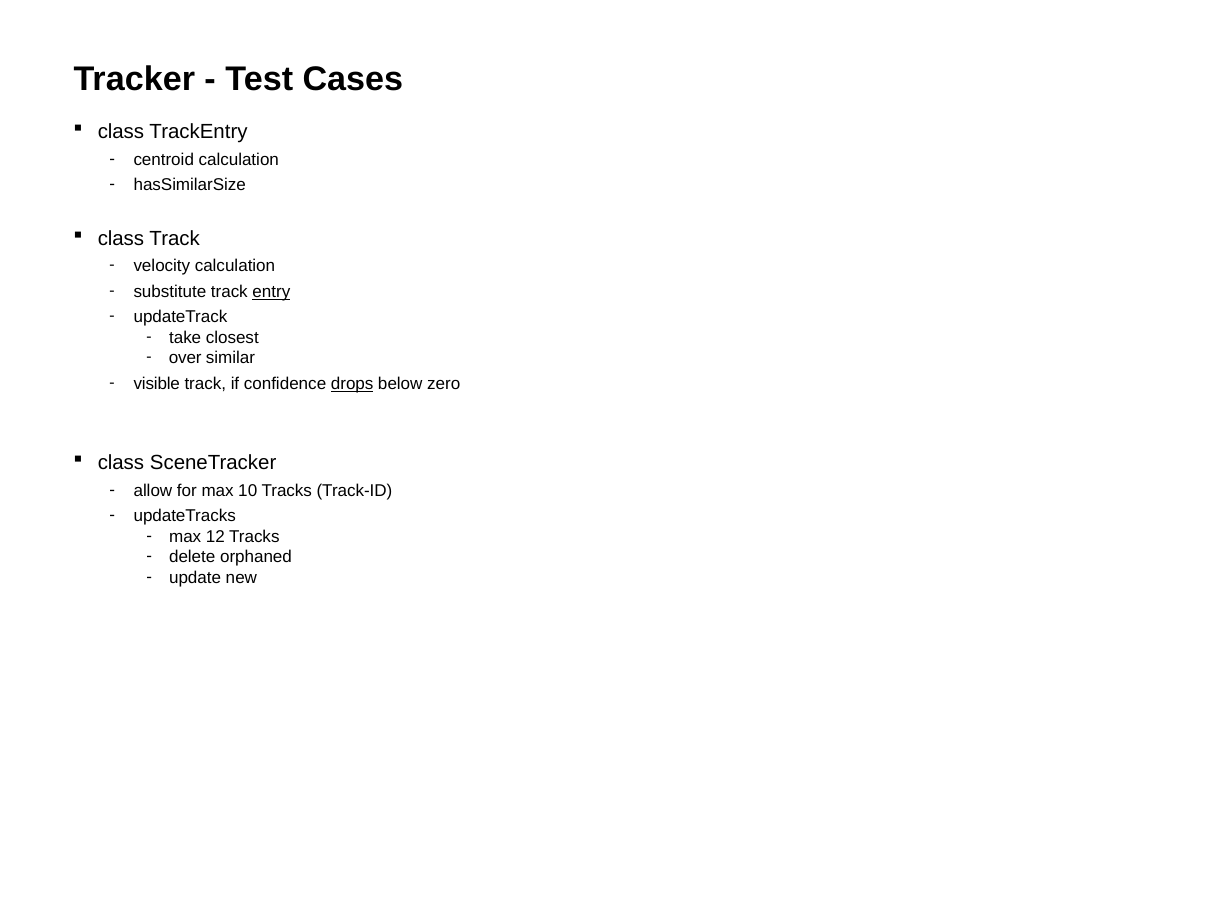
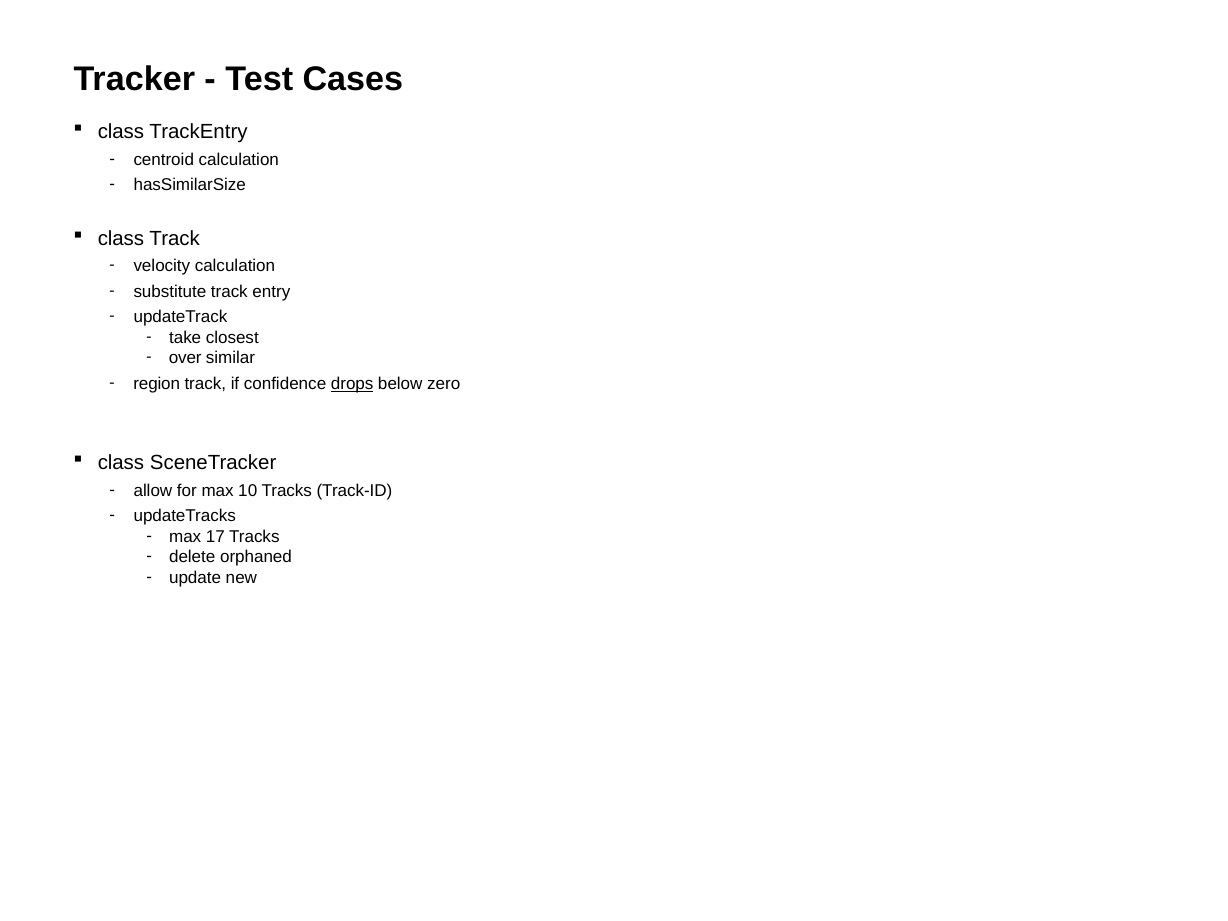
entry underline: present -> none (271, 292)
visible: visible -> region (157, 384)
12: 12 -> 17 (215, 537)
